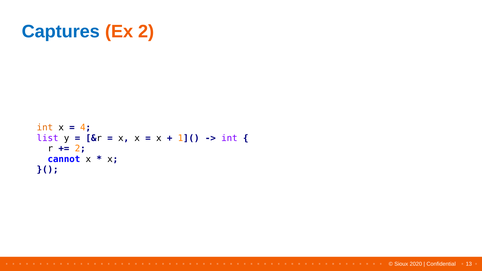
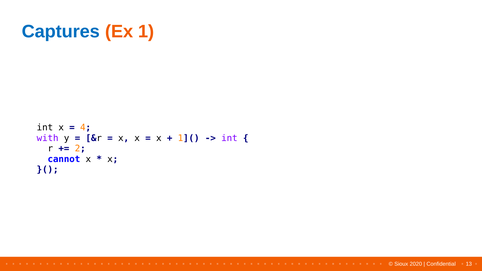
Ex 2: 2 -> 1 (146, 31)
int colour: orange -> black (45, 128)
list: list -> with (48, 138)
